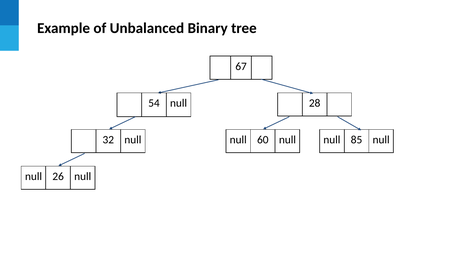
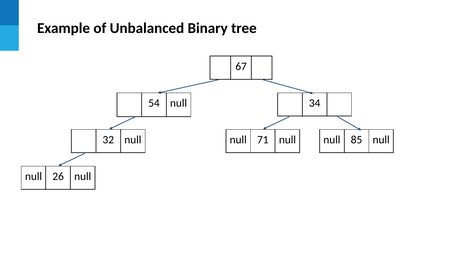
28: 28 -> 34 (315, 103)
60: 60 -> 71 (263, 140)
